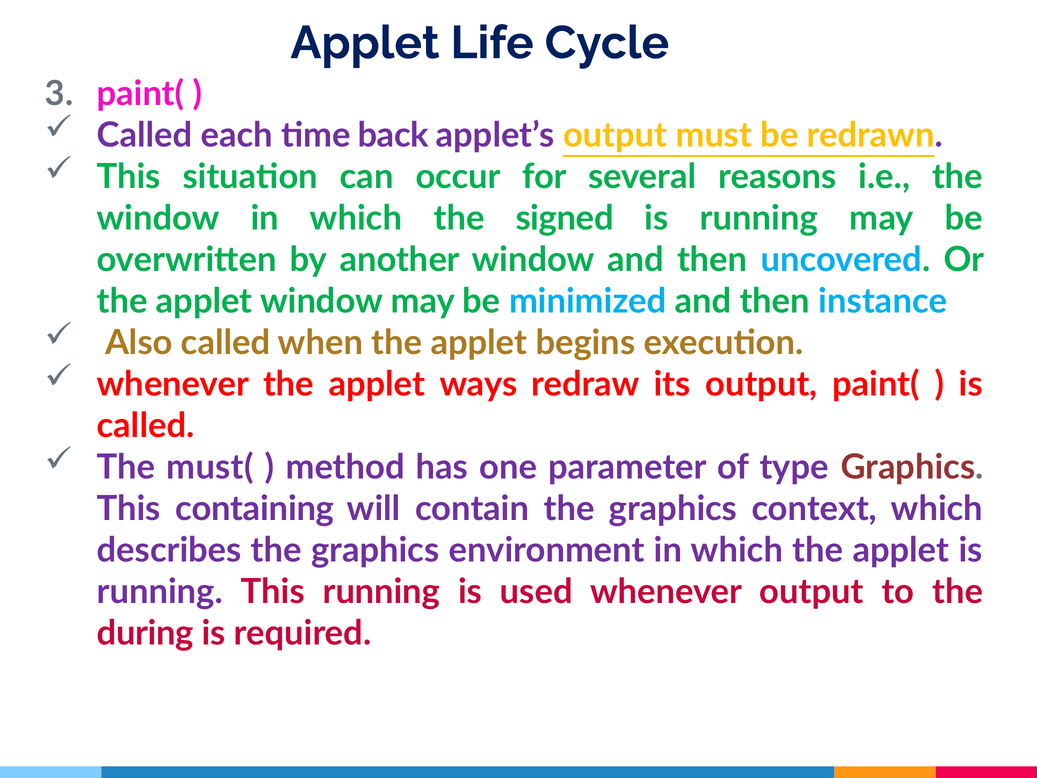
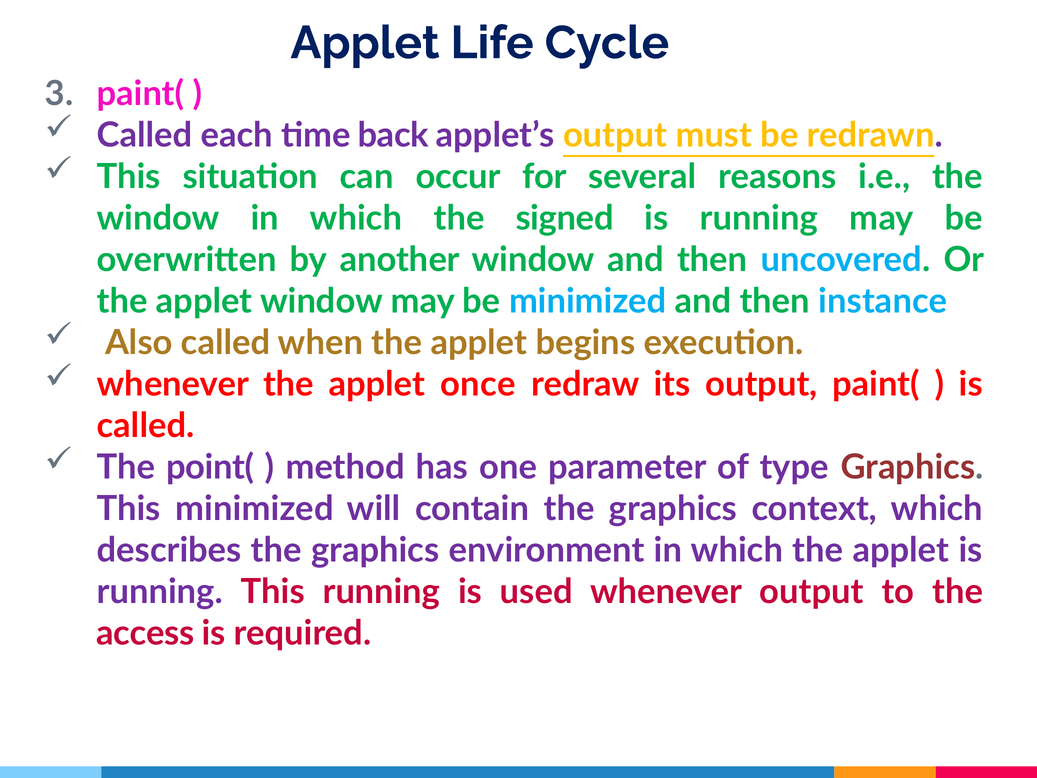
ways: ways -> once (478, 384)
must(: must( -> point( (210, 467)
This containing: containing -> minimized (254, 509)
during: during -> access (145, 633)
